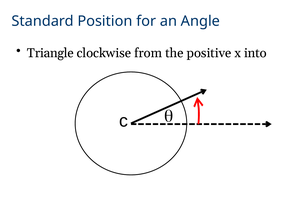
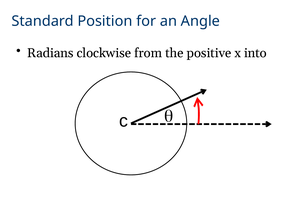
Triangle: Triangle -> Radians (50, 53)
